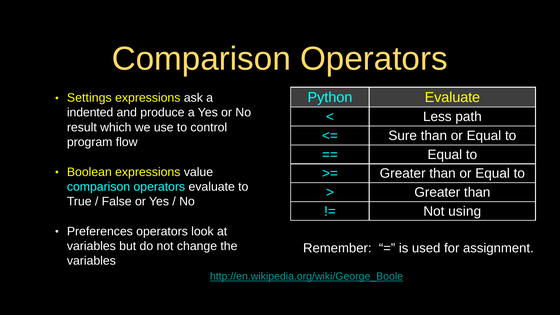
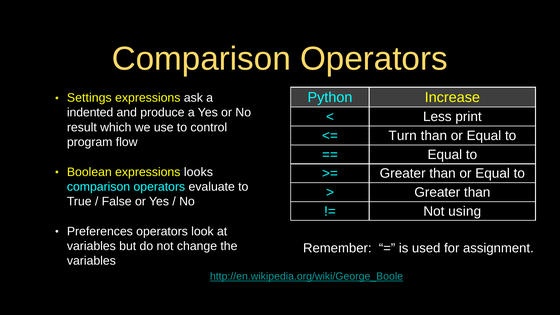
Python Evaluate: Evaluate -> Increase (452, 97)
path: path -> print (469, 117)
Sure: Sure -> Turn (403, 136)
value: value -> looks (198, 172)
